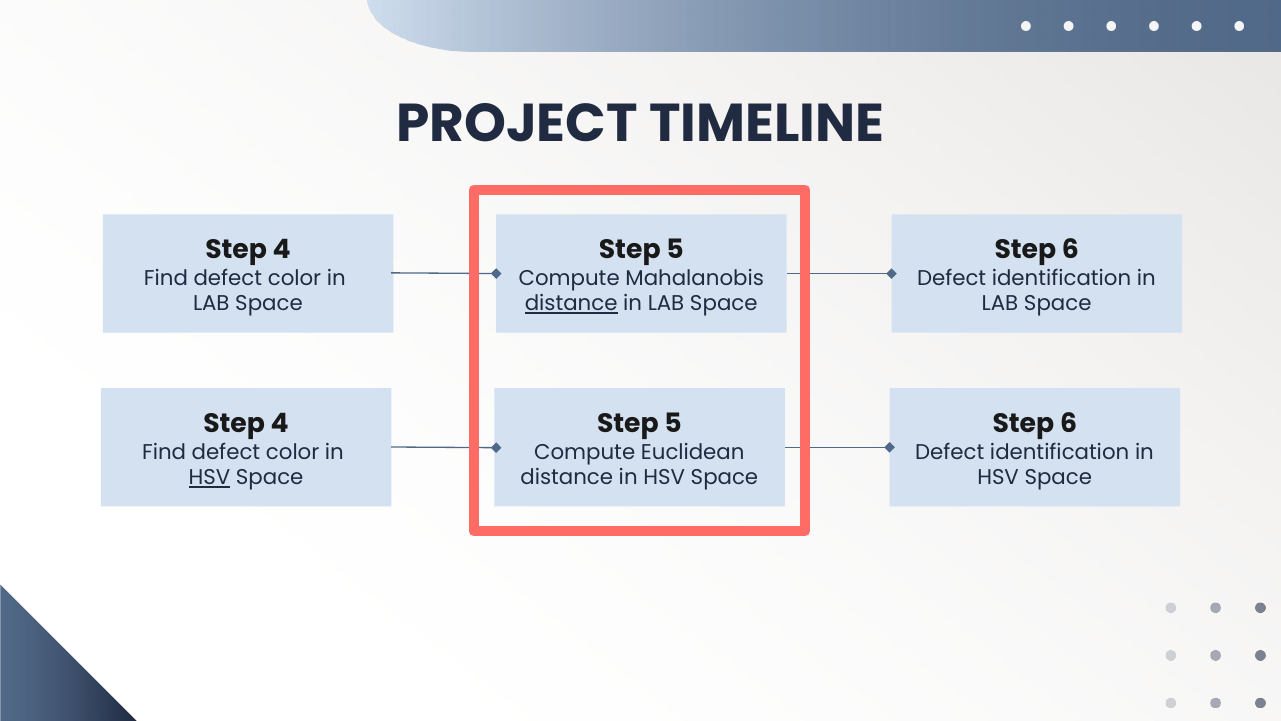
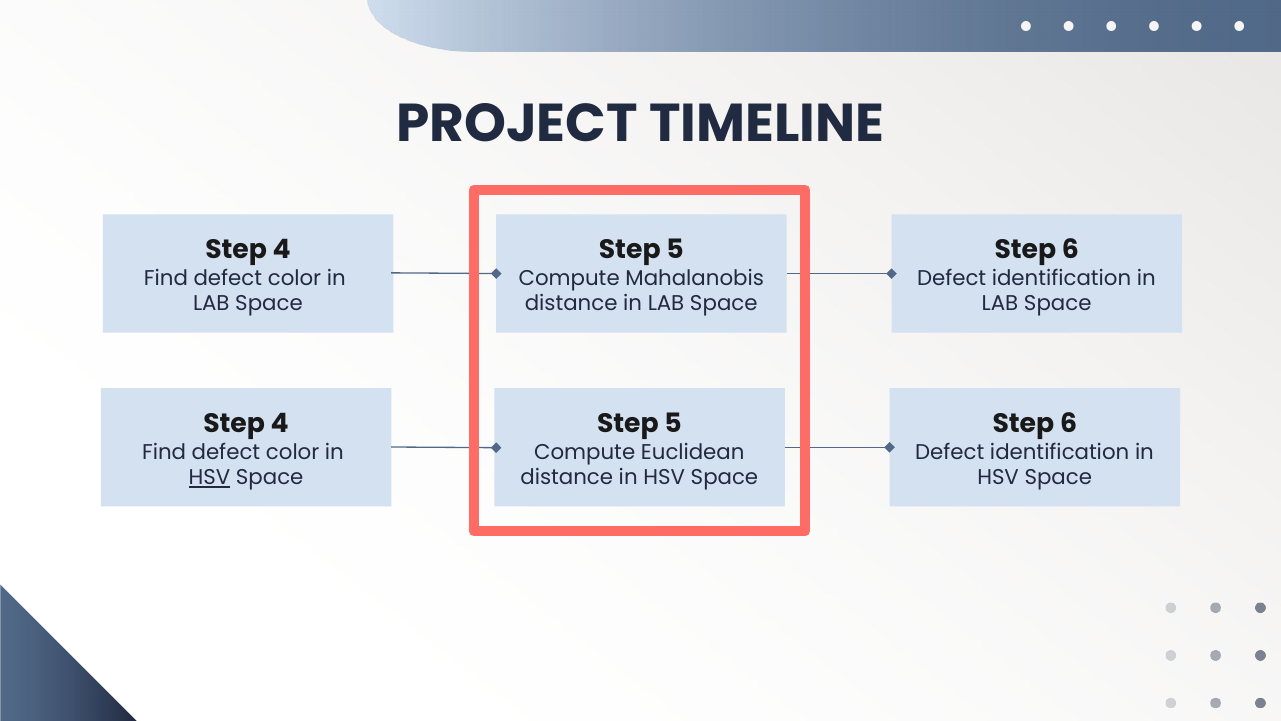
distance underline: present -> none (571, 304)
